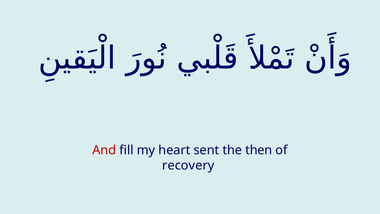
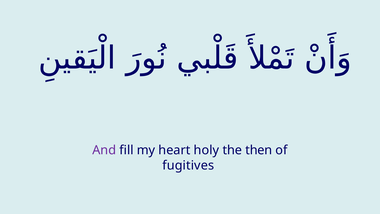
And colour: red -> purple (104, 150)
sent: sent -> holy (206, 150)
recovery: recovery -> fugitives (188, 165)
